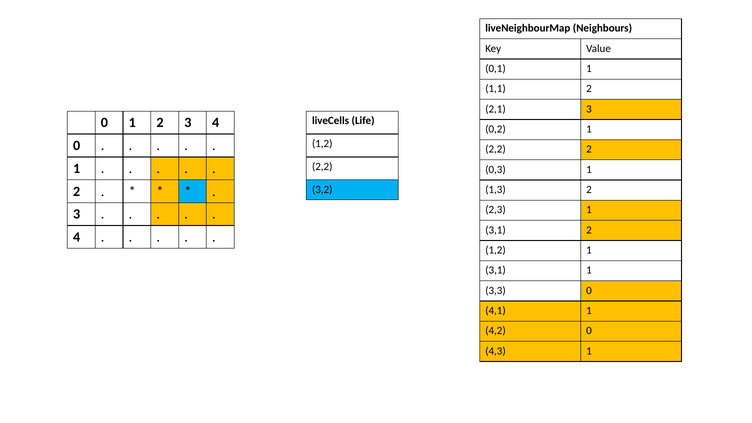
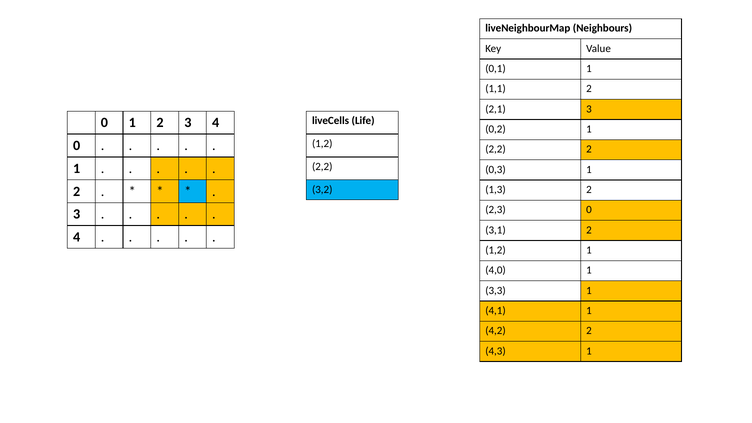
2,3 1: 1 -> 0 (589, 210)
3,1: 3,1 -> 4,0 (496, 270)
3,3 0: 0 -> 1 (589, 290)
4,2 0: 0 -> 2 (589, 331)
